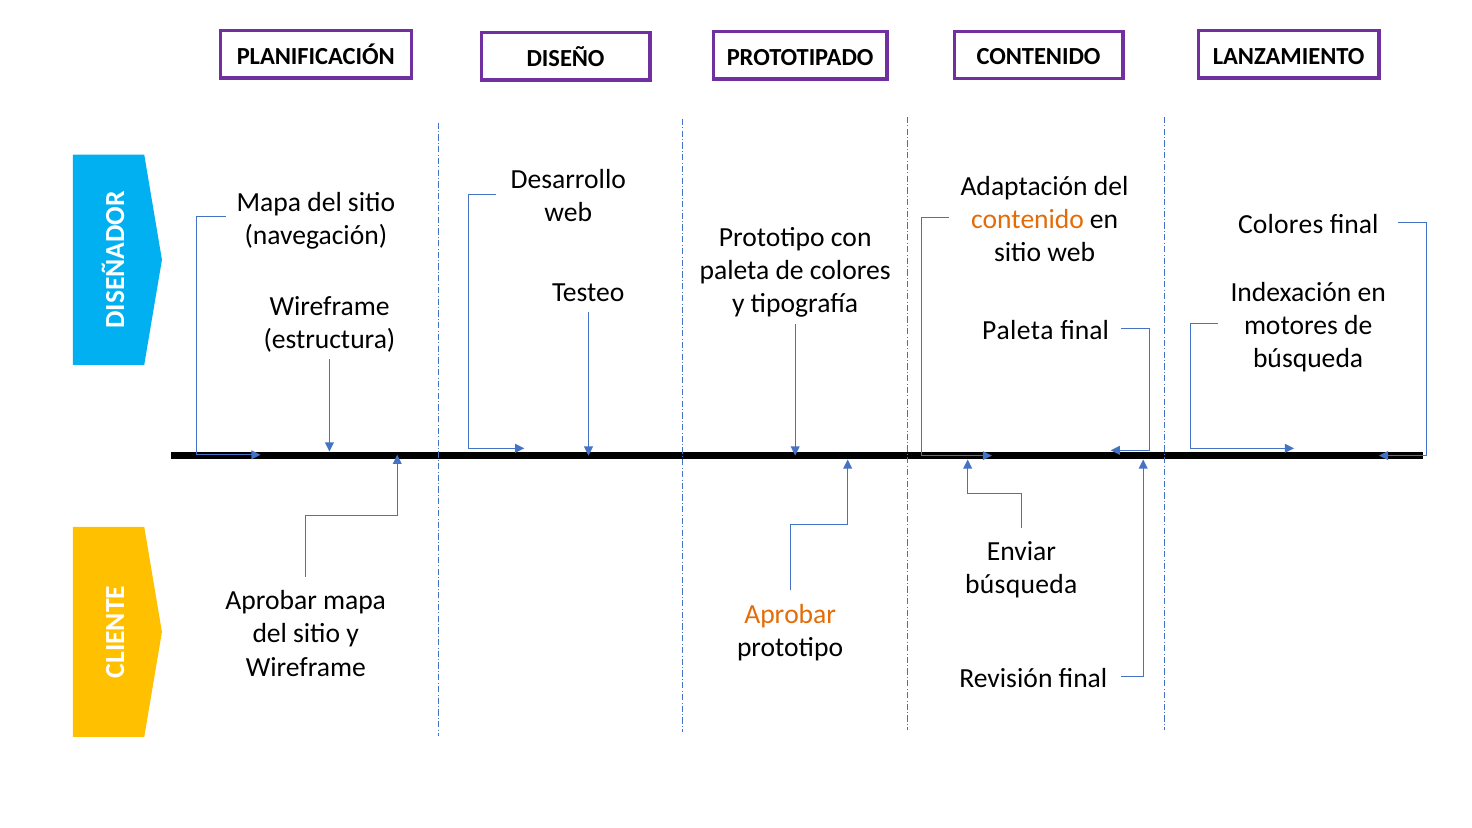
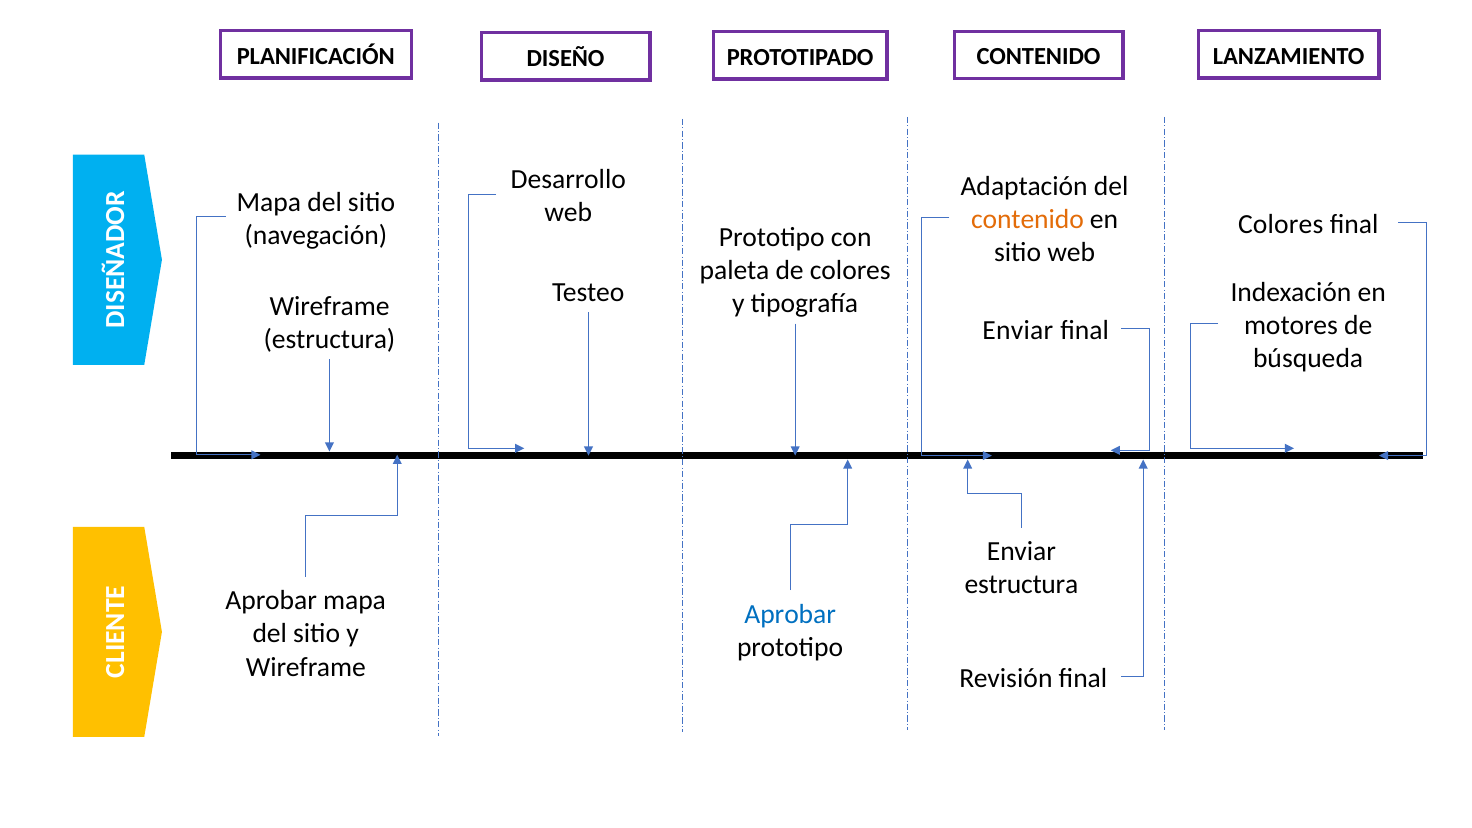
Paleta: Paleta -> Enviar (1018, 330)
búsqueda: búsqueda -> estructura (1021, 585)
Aprobar colour: orange -> blue (790, 614)
